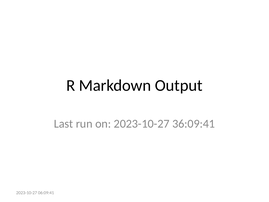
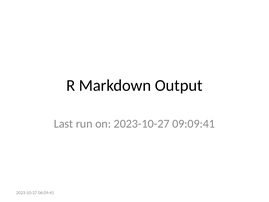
36:09:41: 36:09:41 -> 09:09:41 (194, 124)
